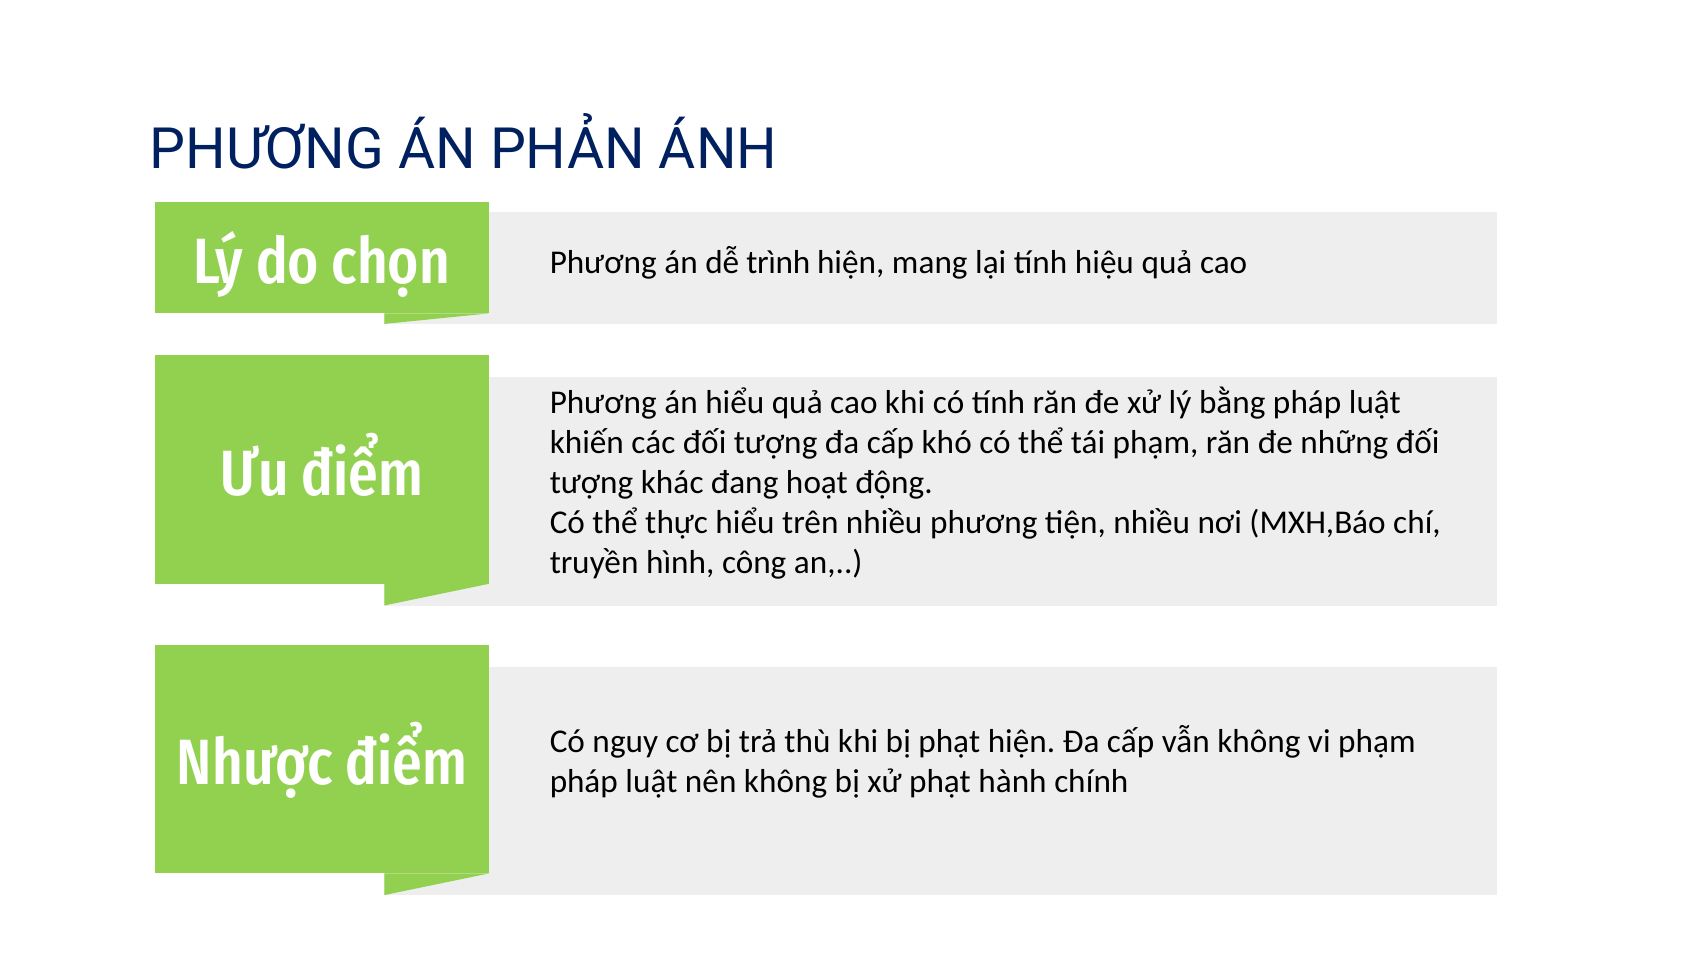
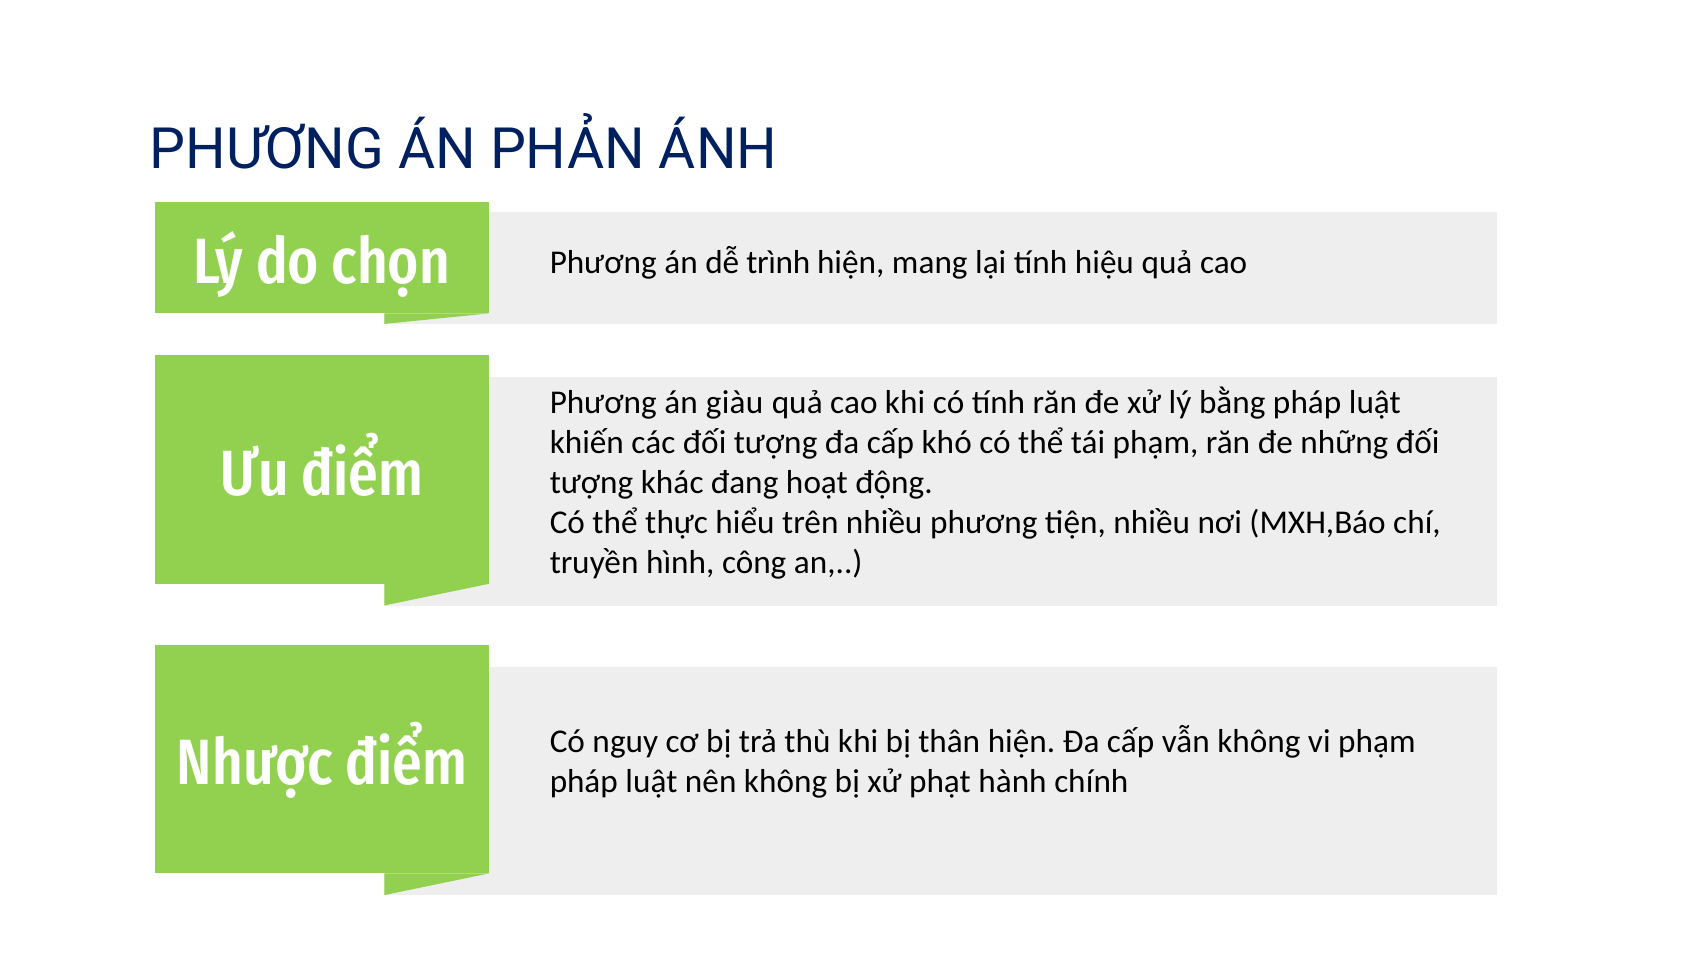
án hiểu: hiểu -> giàu (735, 403)
bị phạt: phạt -> thân (949, 741)
